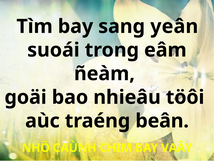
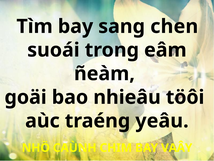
yeân: yeân -> chen (174, 26)
beân: beân -> yeâu (162, 121)
